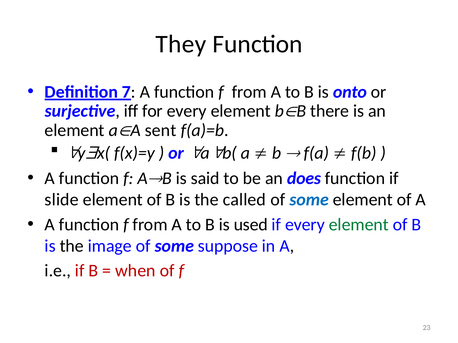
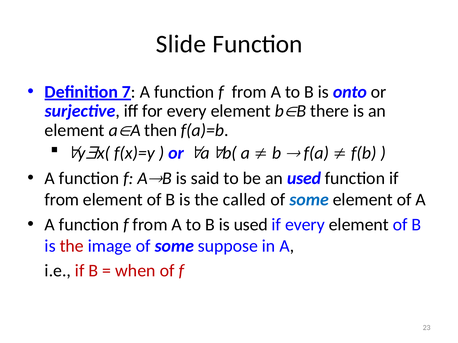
They: They -> Slide (181, 44)
sent: sent -> then (161, 130)
an does: does -> used (304, 178)
slide: slide -> from (62, 200)
element colour: green -> black (359, 225)
the colour: black -> red (72, 246)
